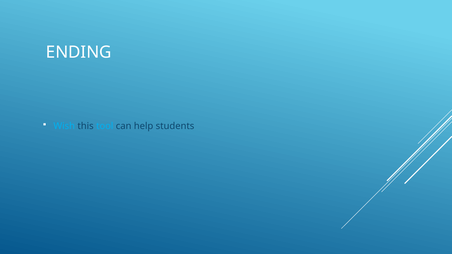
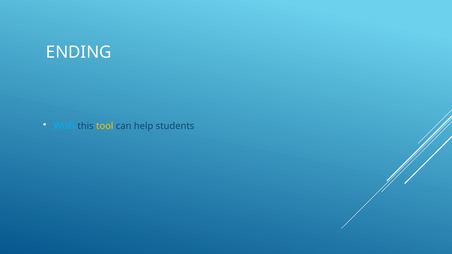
tool colour: light blue -> yellow (105, 126)
